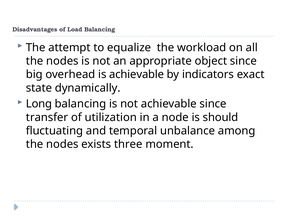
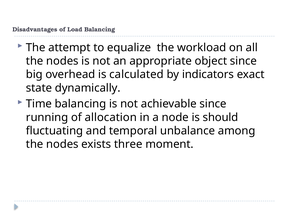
is achievable: achievable -> calculated (136, 74)
Long: Long -> Time (39, 104)
transfer: transfer -> running (47, 117)
utilization: utilization -> allocation (111, 117)
